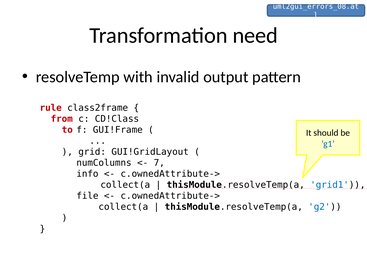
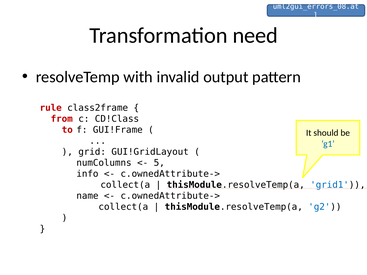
7: 7 -> 5 (159, 163)
file: file -> name (87, 196)
